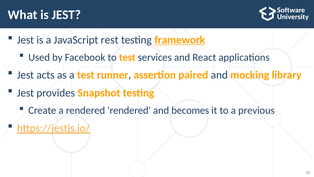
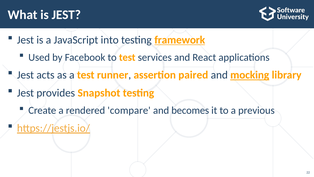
rest: rest -> into (110, 40)
mocking underline: none -> present (250, 75)
rendered rendered: rendered -> compare (129, 110)
